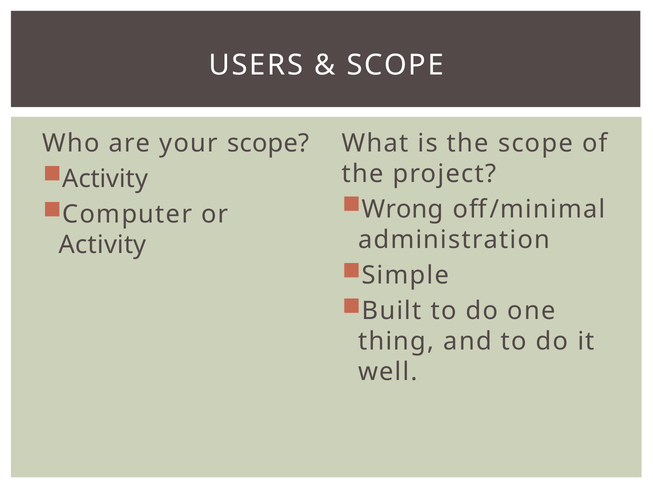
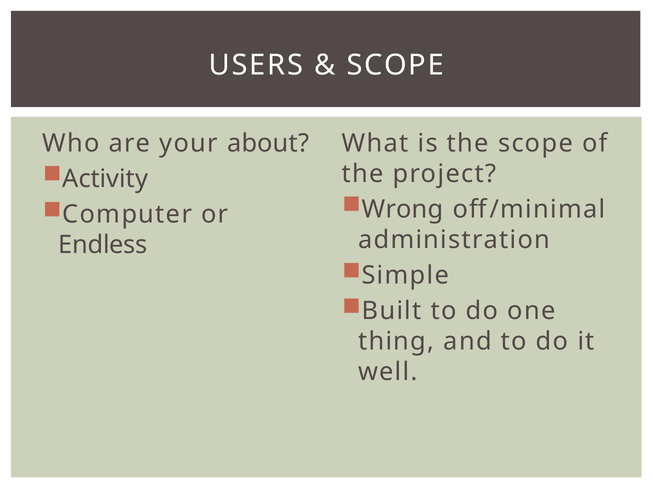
your scope: scope -> about (268, 143)
Activity: Activity -> Endless (103, 245)
